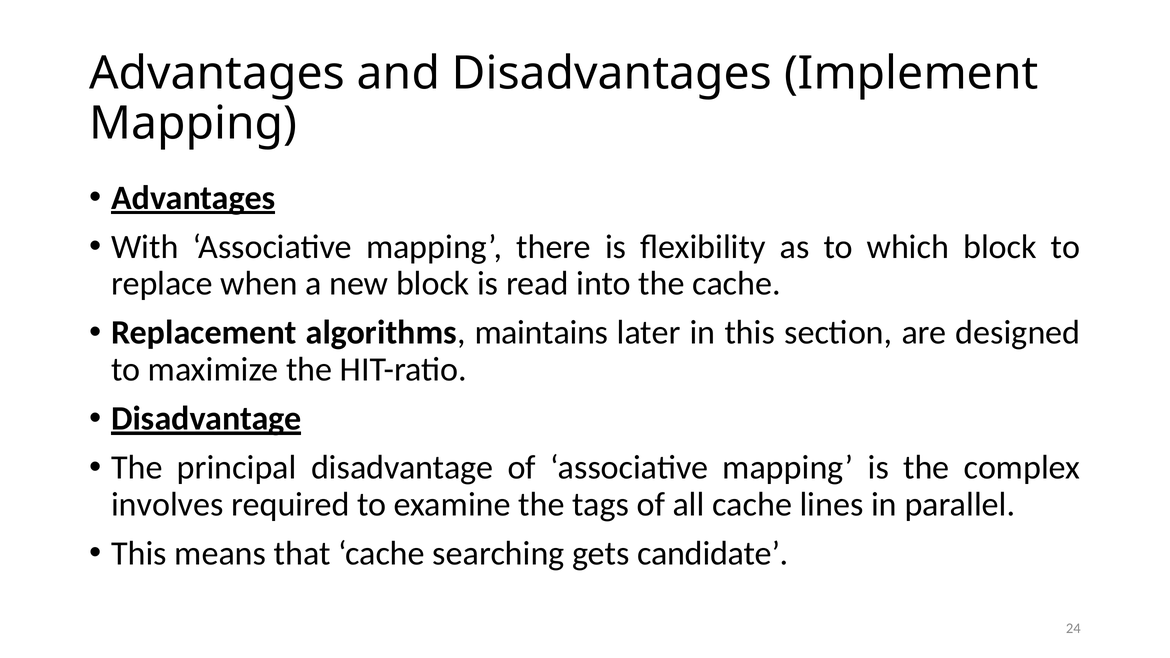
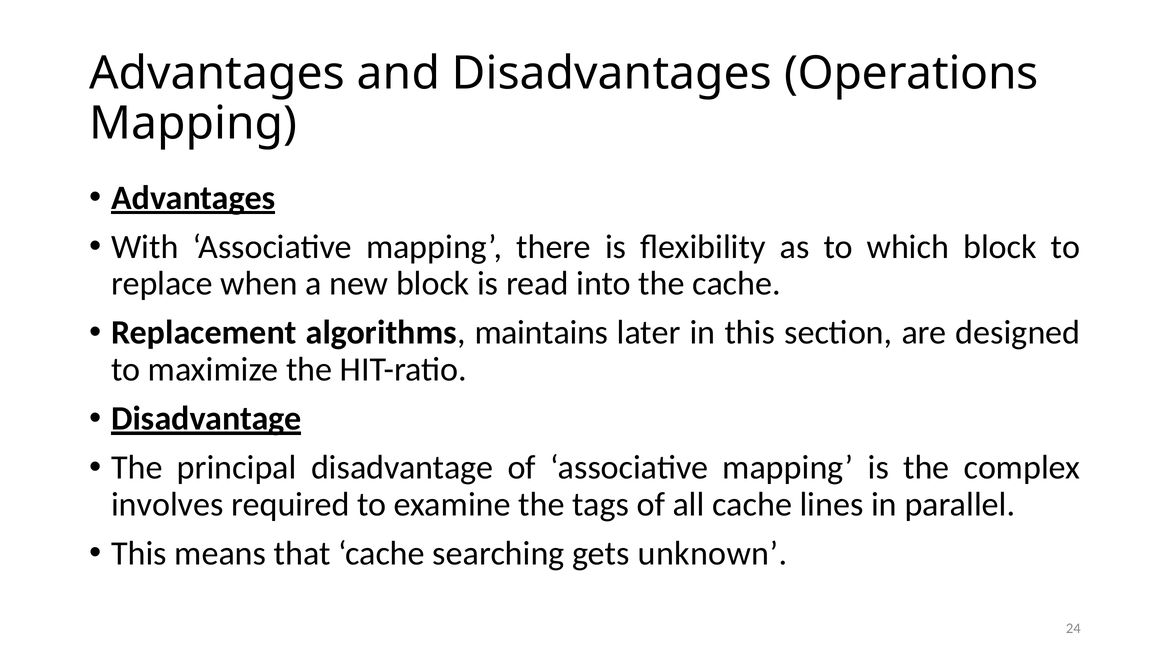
Implement: Implement -> Operations (911, 73)
candidate: candidate -> unknown (712, 554)
